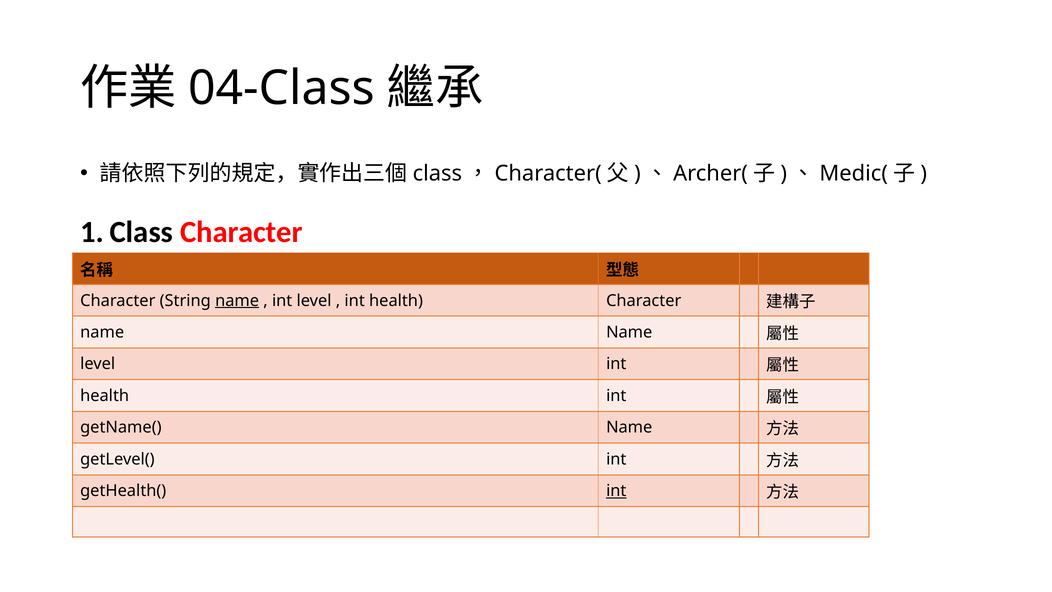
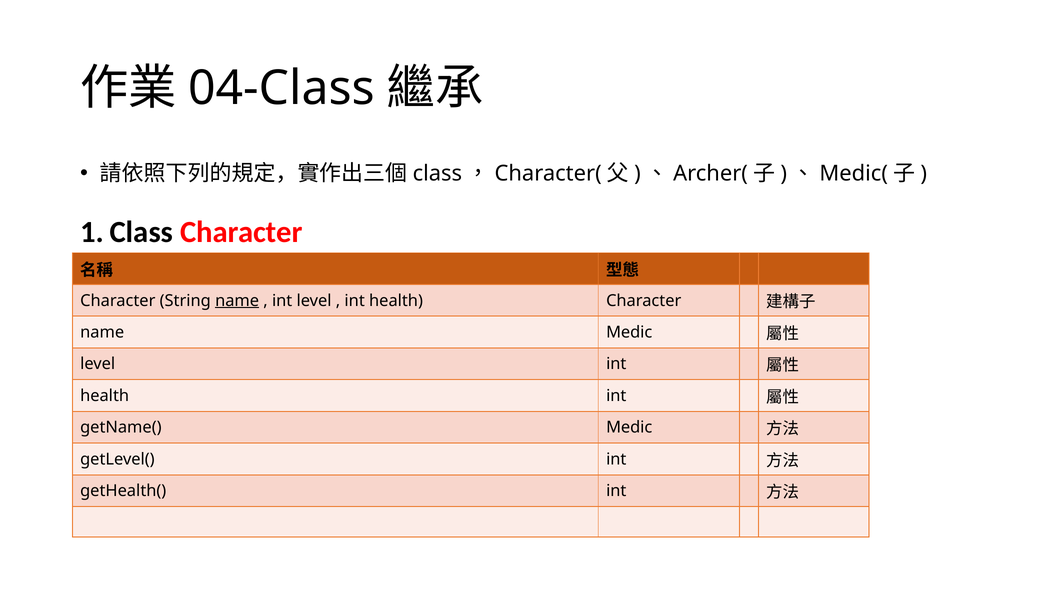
name Name: Name -> Medic (629, 332)
getName( Name: Name -> Medic (629, 427)
int underline: present -> none (616, 491)
